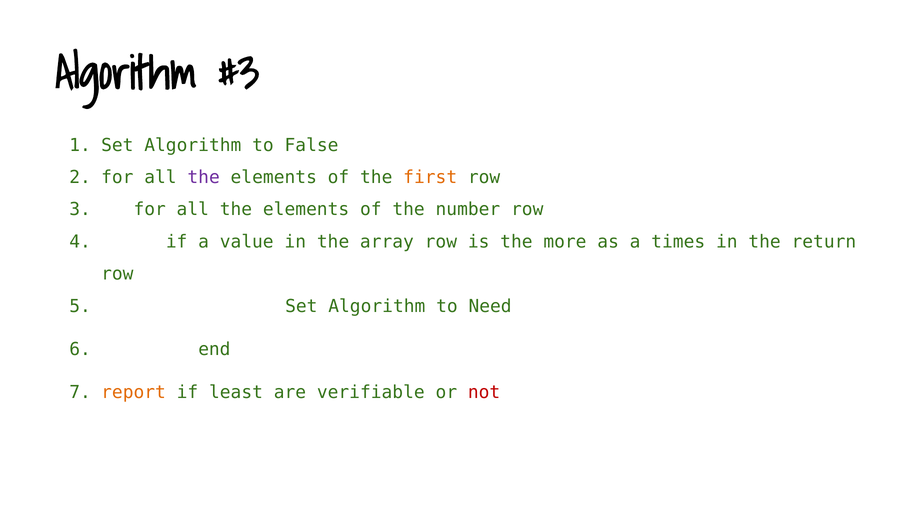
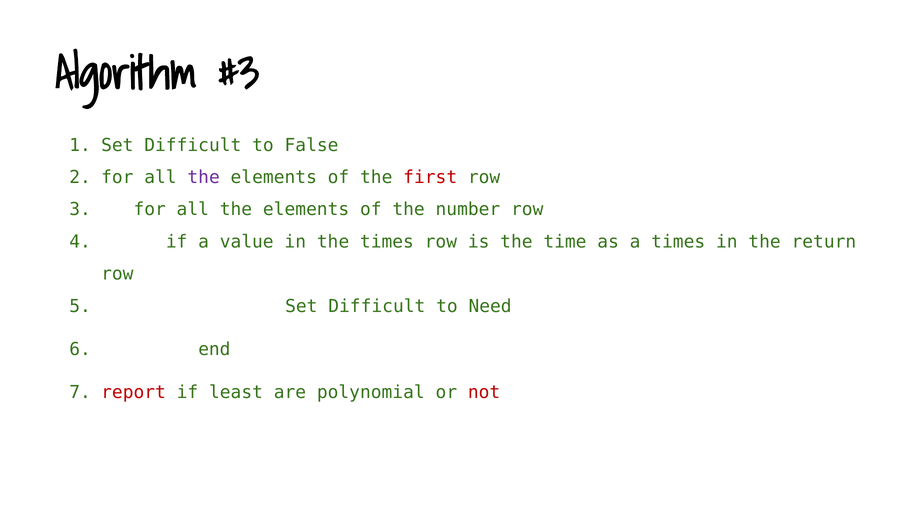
Algorithm: Algorithm -> Difficult (193, 145)
first colour: orange -> red (430, 177)
the array: array -> times (387, 242)
more: more -> time (565, 242)
Algorithm: Algorithm -> Difficult (377, 306)
report colour: orange -> red (134, 392)
verifiable: verifiable -> polynomial (371, 392)
